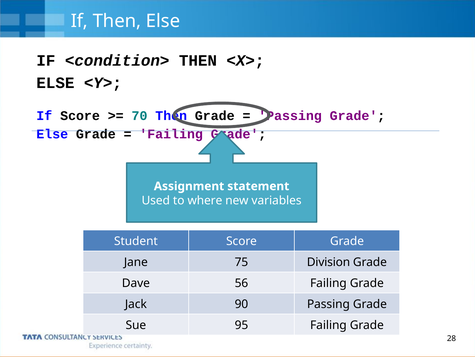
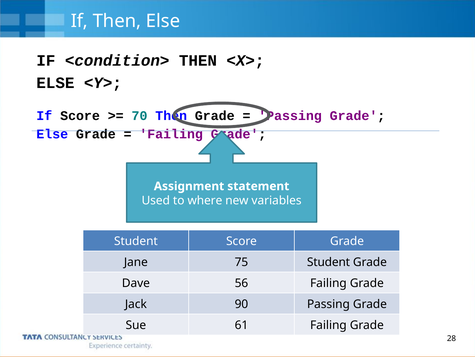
75 Division: Division -> Student (328, 262)
95: 95 -> 61 (241, 324)
